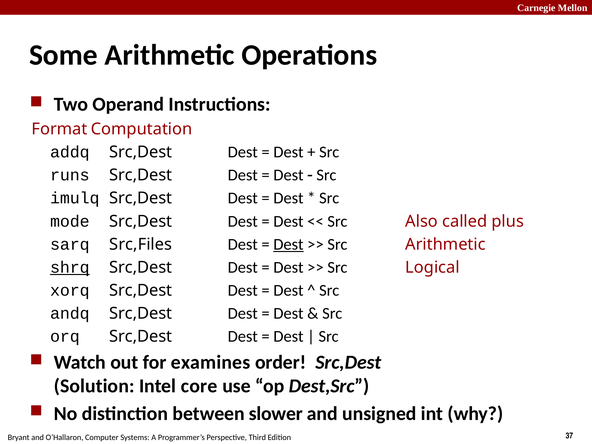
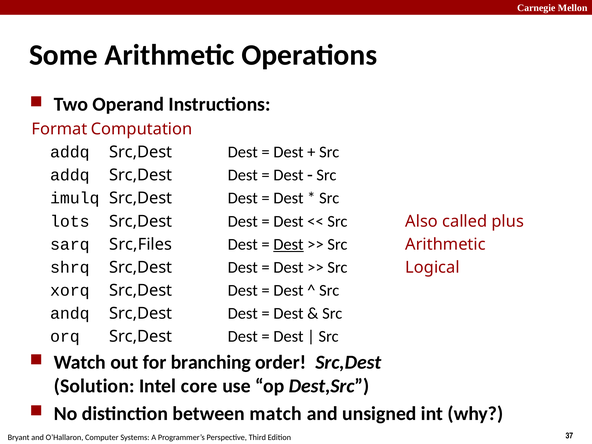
runs: runs -> addq (70, 175)
mode: mode -> lots (70, 221)
shrq underline: present -> none (70, 267)
examines: examines -> branching (211, 362)
slower: slower -> match (276, 414)
